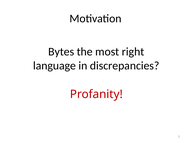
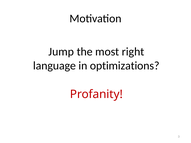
Bytes: Bytes -> Jump (61, 52)
discrepancies: discrepancies -> optimizations (125, 66)
